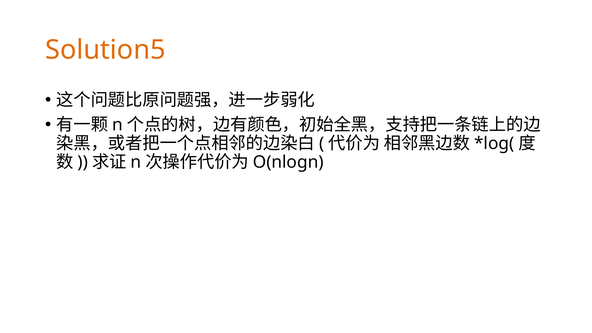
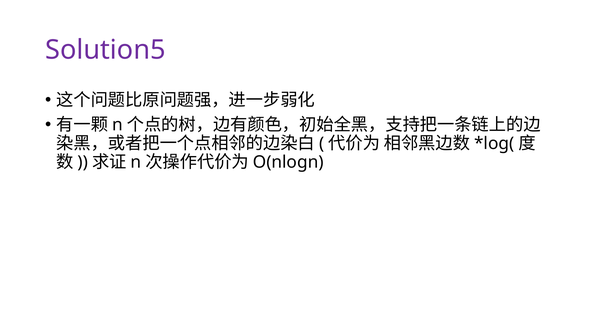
Solution5 colour: orange -> purple (105, 50)
